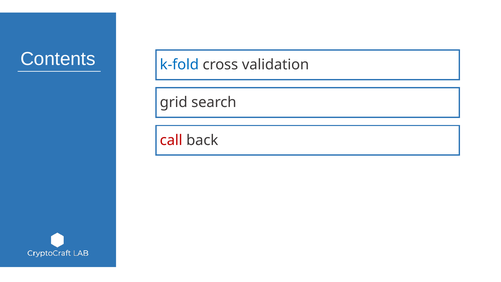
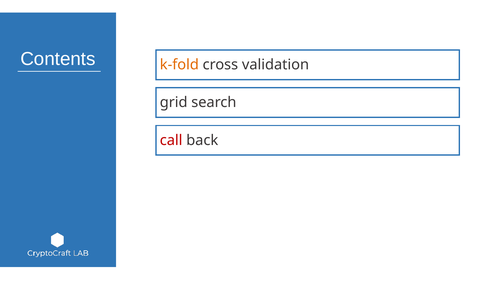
k-fold colour: blue -> orange (179, 65)
